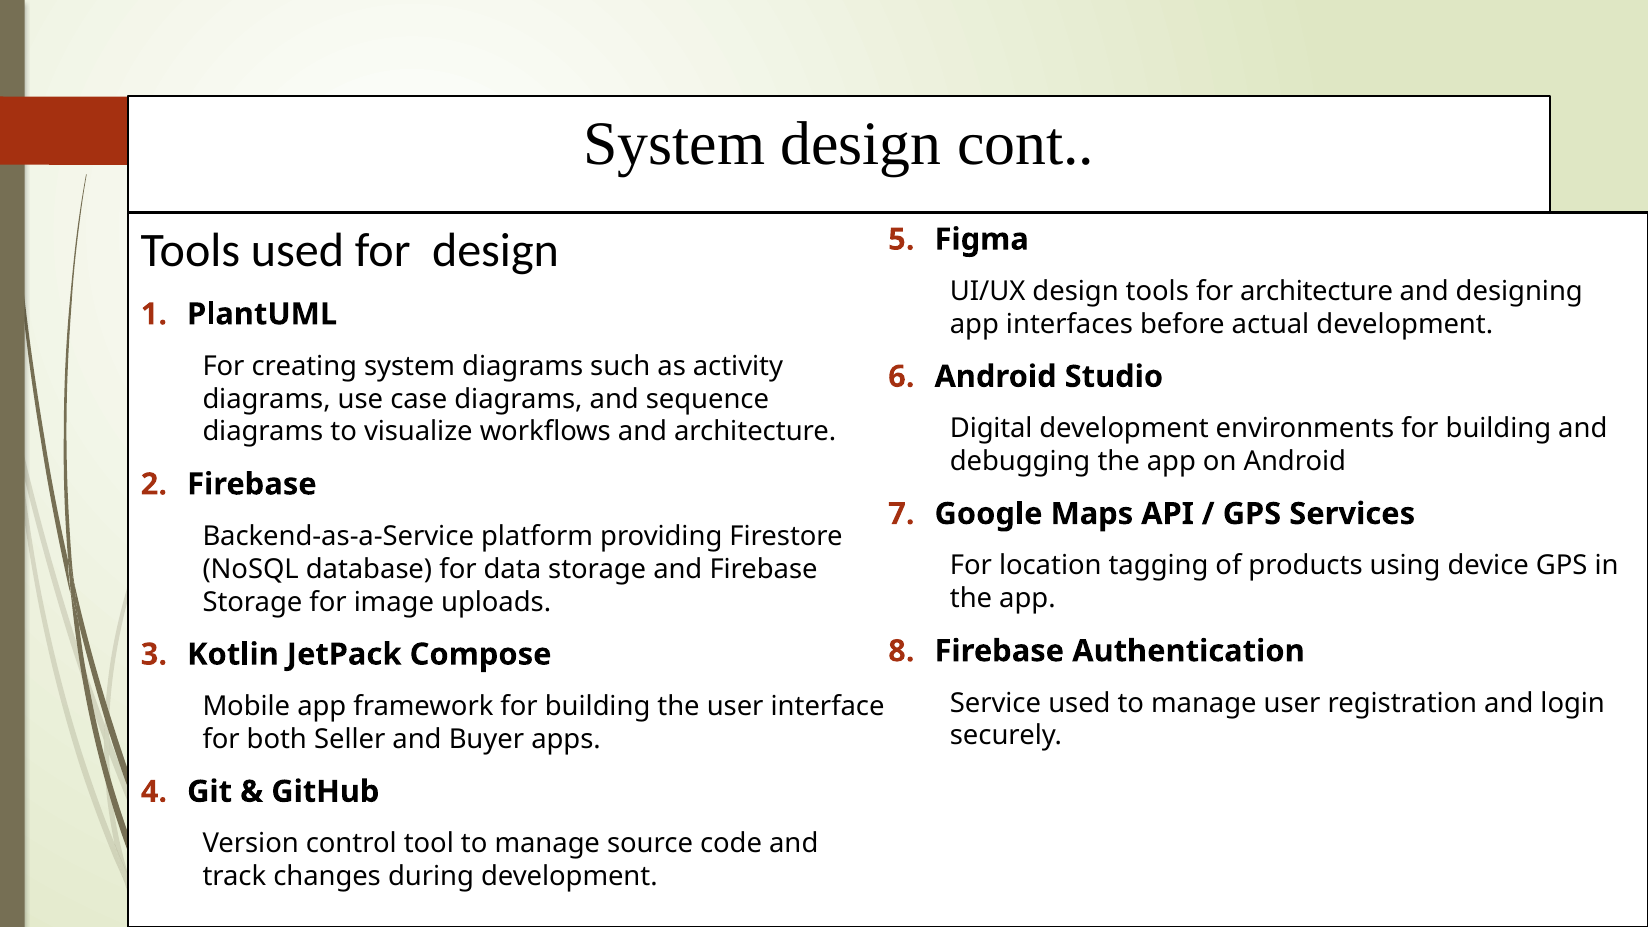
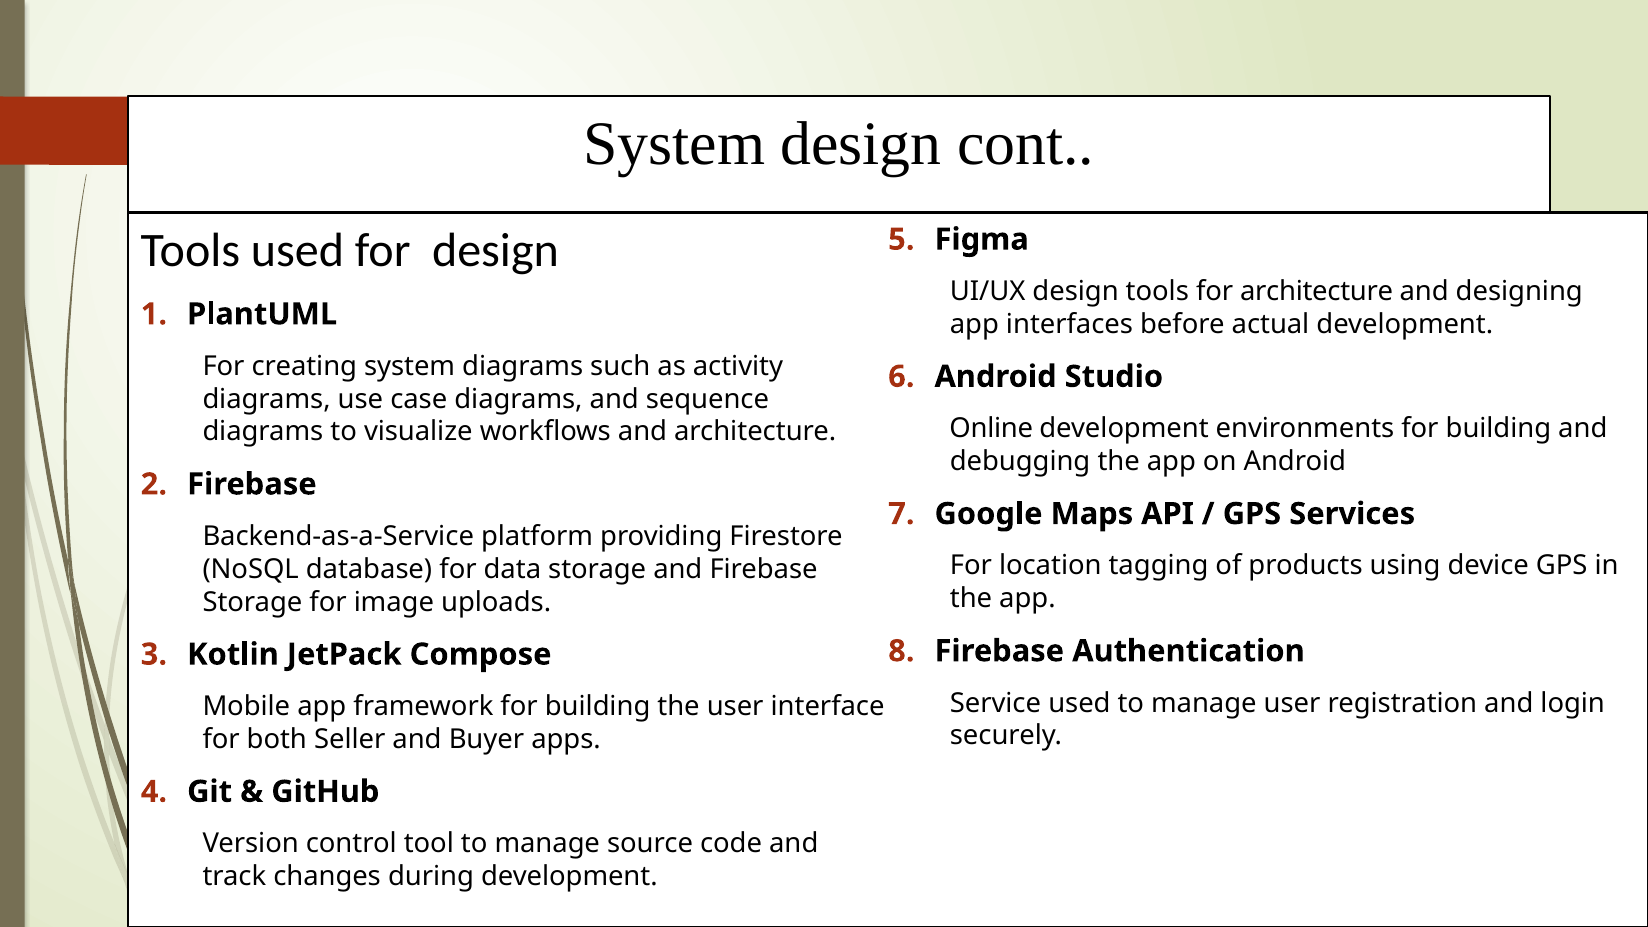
Digital: Digital -> Online (991, 429)
